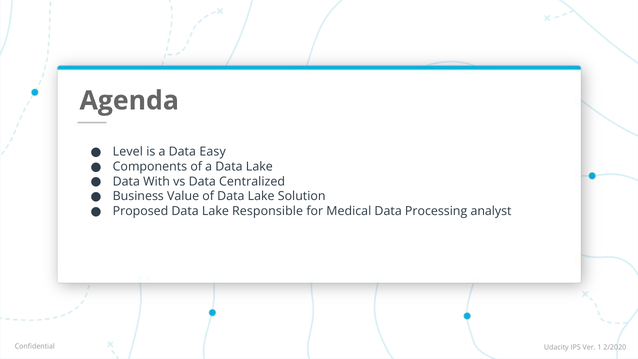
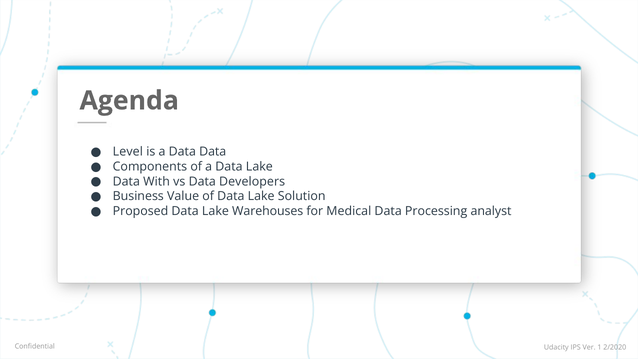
Data Easy: Easy -> Data (213, 152)
Centralized: Centralized -> Developers (252, 181)
Responsible: Responsible -> Warehouses (268, 211)
